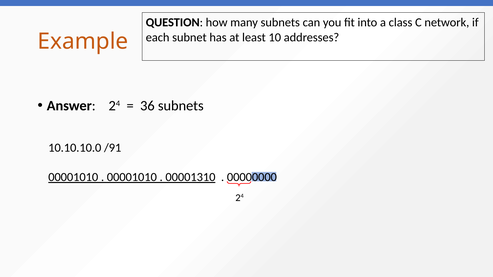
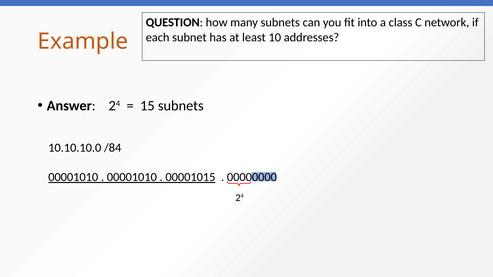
36: 36 -> 15 (147, 106)
/91: /91 -> /84 (113, 148)
00001310: 00001310 -> 00001015 (190, 177)
